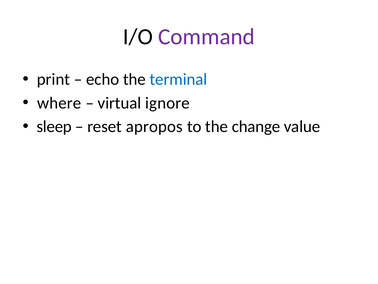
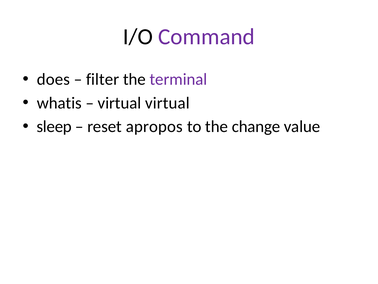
print: print -> does (53, 79)
echo: echo -> filter (103, 79)
terminal colour: blue -> purple (178, 79)
where: where -> whatis (59, 103)
virtual ignore: ignore -> virtual (167, 103)
